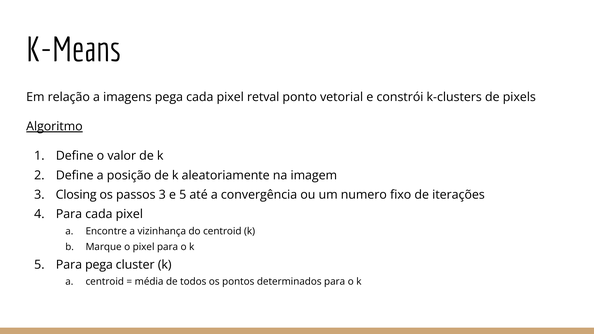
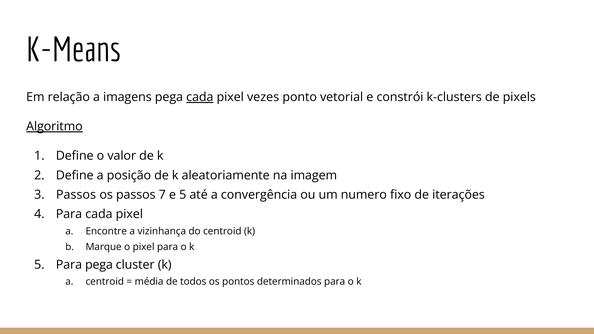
cada underline: none -> present (200, 97)
retval: retval -> vezes (263, 97)
Closing: Closing -> Passos (76, 195)
passos 3: 3 -> 7 (162, 195)
